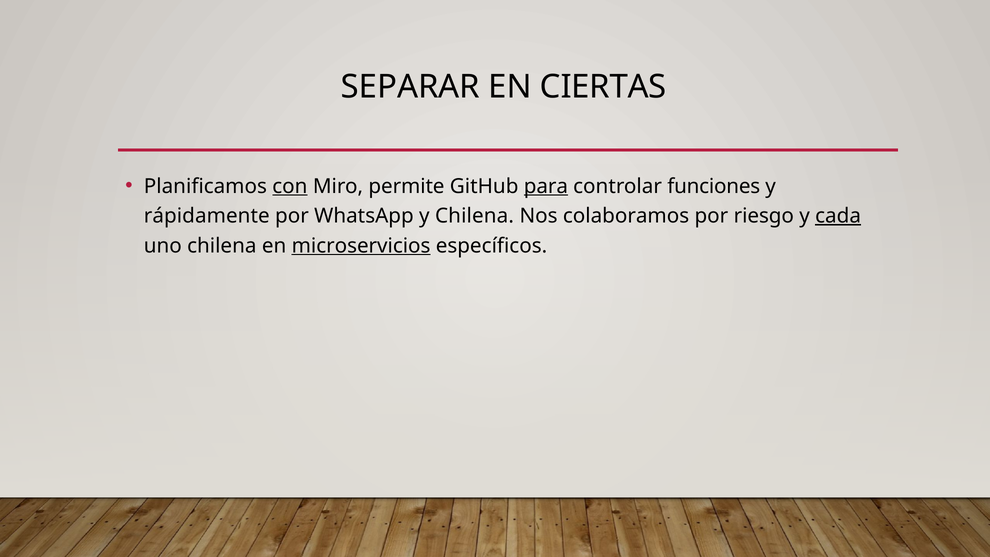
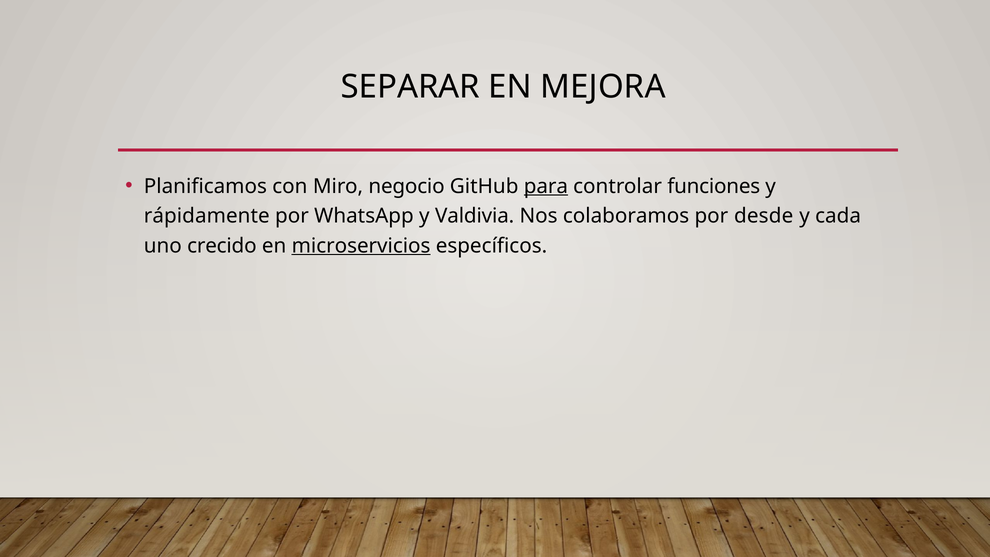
CIERTAS: CIERTAS -> MEJORA (603, 87)
con underline: present -> none (290, 186)
permite: permite -> negocio (407, 186)
y Chilena: Chilena -> Valdivia (475, 216)
riesgo: riesgo -> desde (764, 216)
cada underline: present -> none (838, 216)
uno chilena: chilena -> crecido (222, 246)
